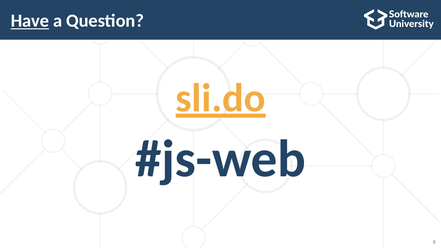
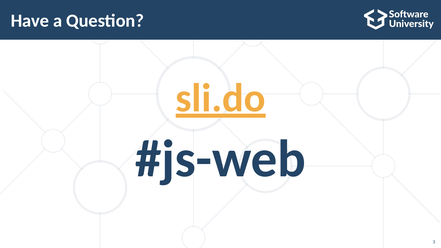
Have underline: present -> none (30, 21)
